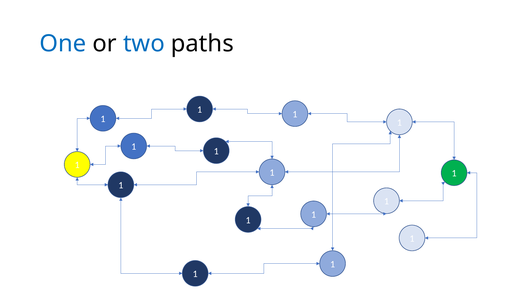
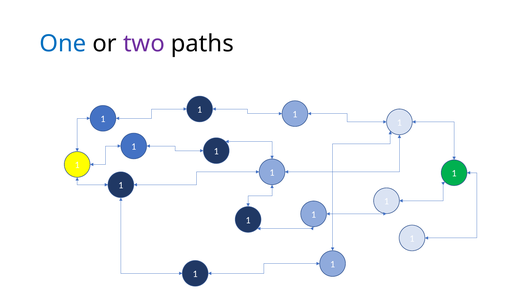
two colour: blue -> purple (144, 44)
